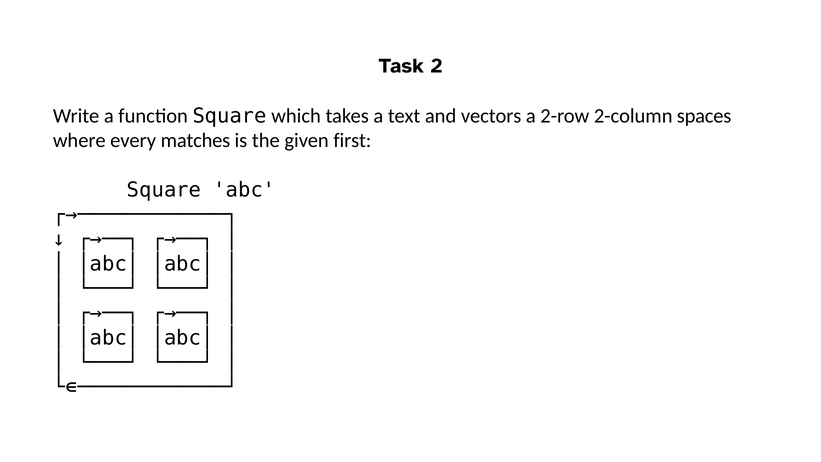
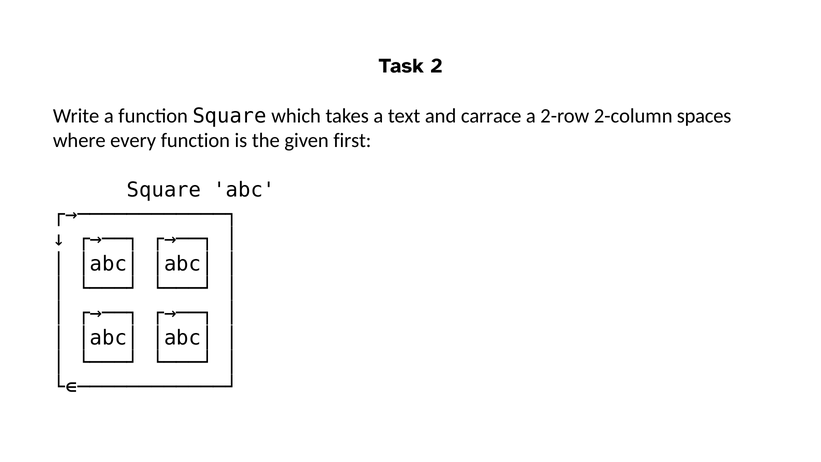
vectors: vectors -> carrace (491, 116)
every matches: matches -> function (195, 141)
